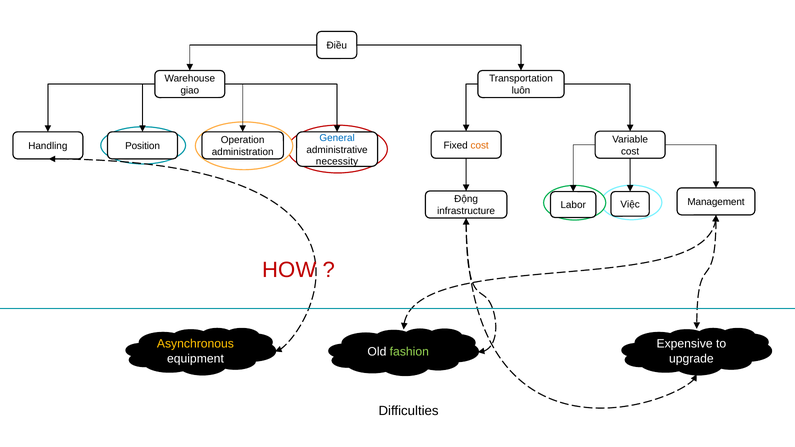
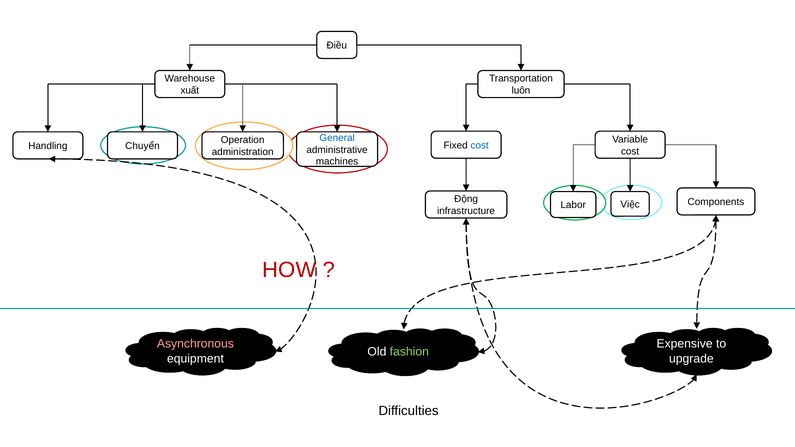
giao: giao -> xuất (190, 91)
cost colour: orange -> blue (480, 145)
Position: Position -> Chuyển (142, 146)
necessity: necessity -> machines (337, 162)
Management: Management -> Components (716, 202)
Asynchronous colour: yellow -> pink (195, 344)
